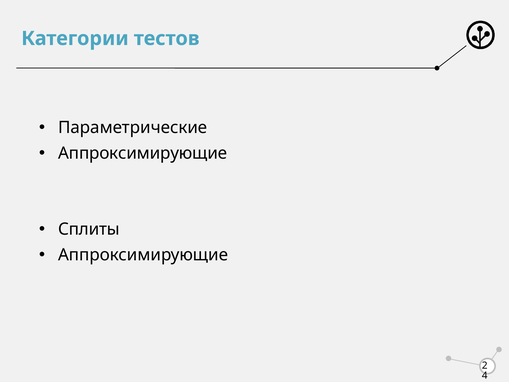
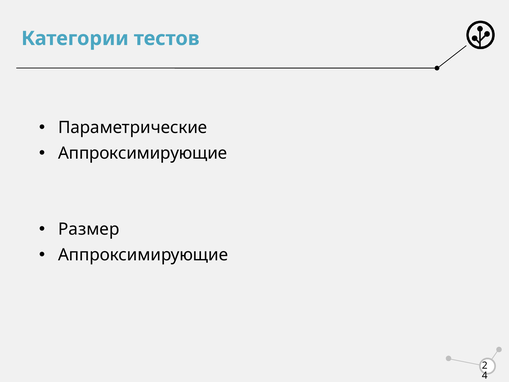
Сплиты: Сплиты -> Размер (89, 229)
